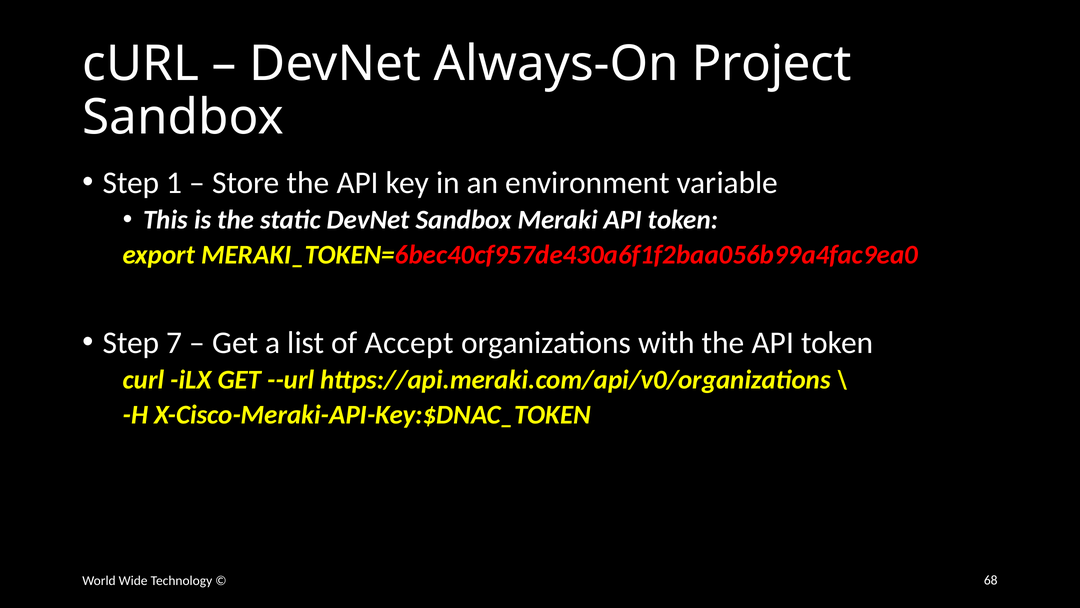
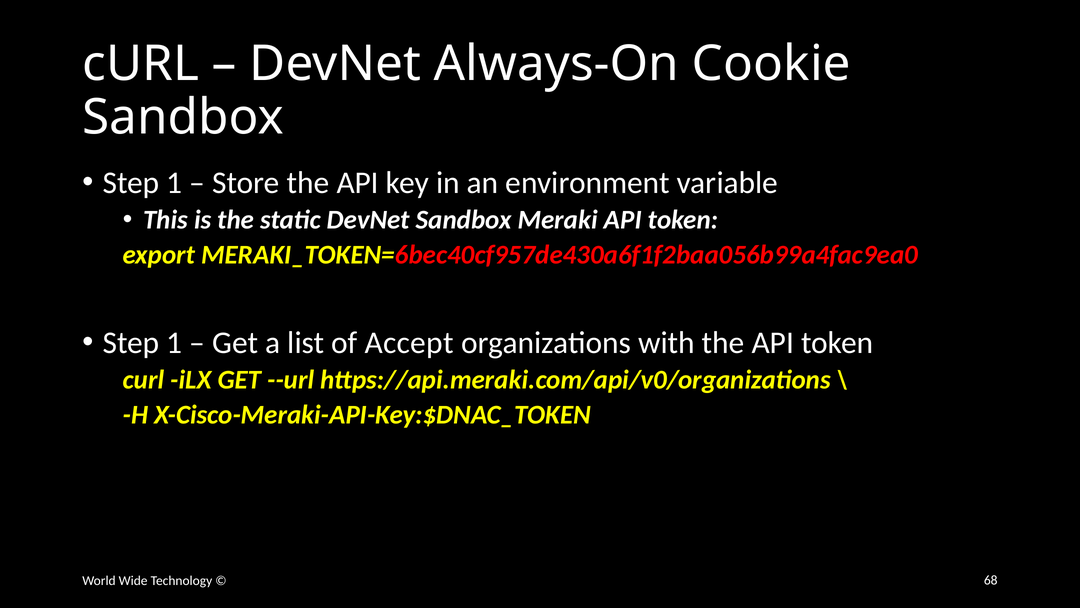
Project: Project -> Cookie (771, 64)
7: 7 -> 1 (174, 342)
